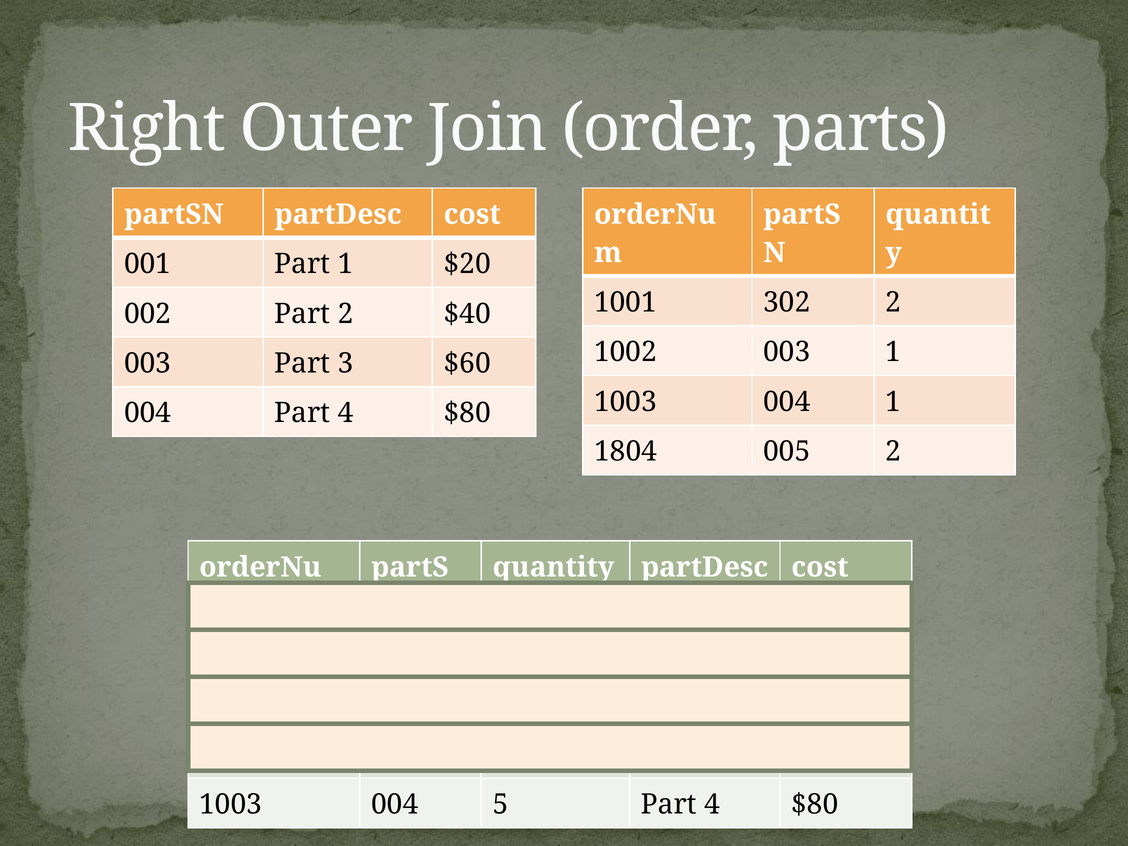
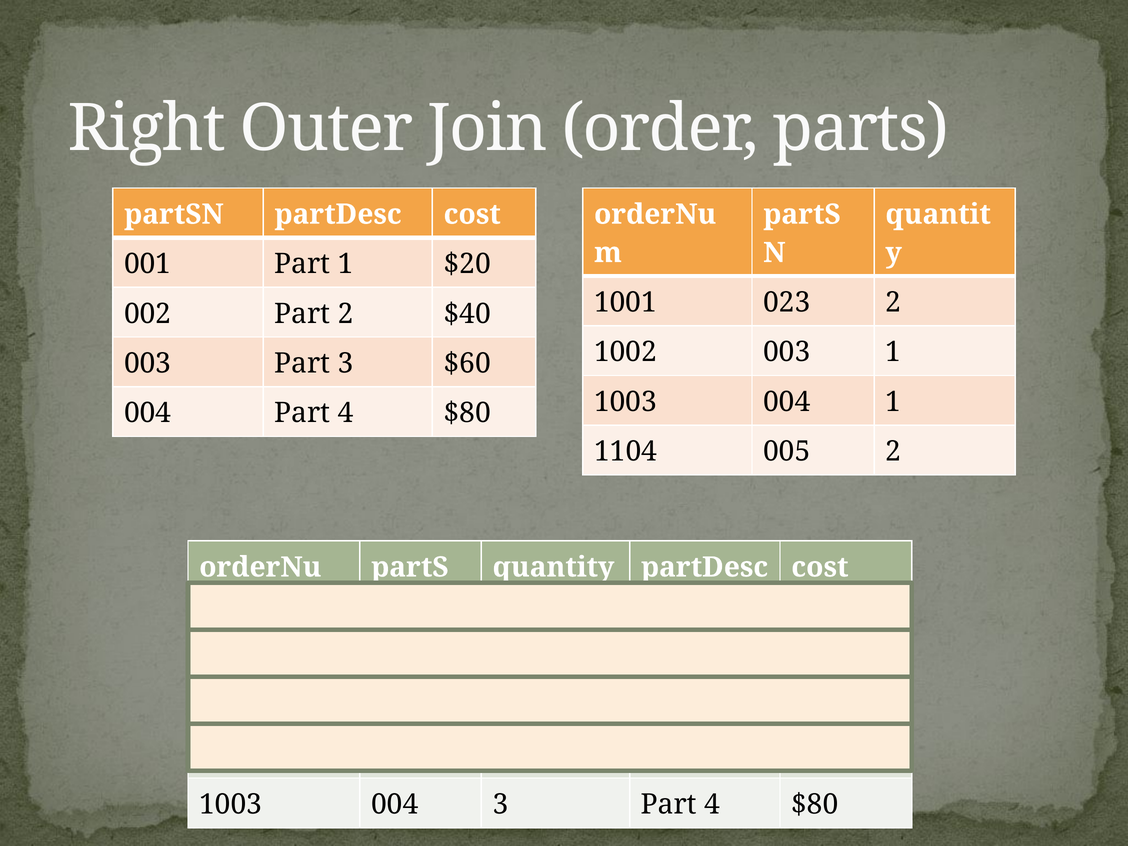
302: 302 -> 023 (787, 302)
1804: 1804 -> 1104 (626, 452)
004 5: 5 -> 3 (501, 804)
